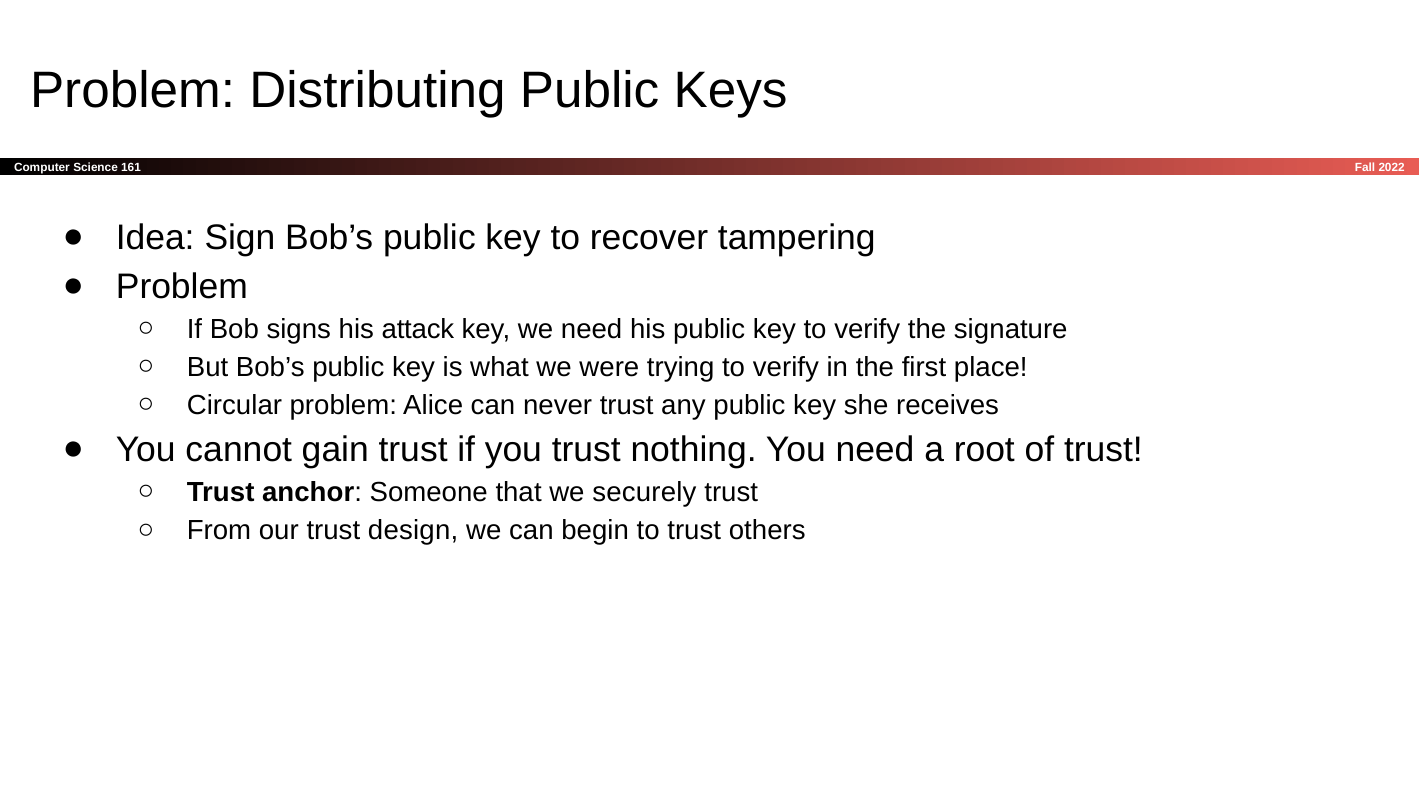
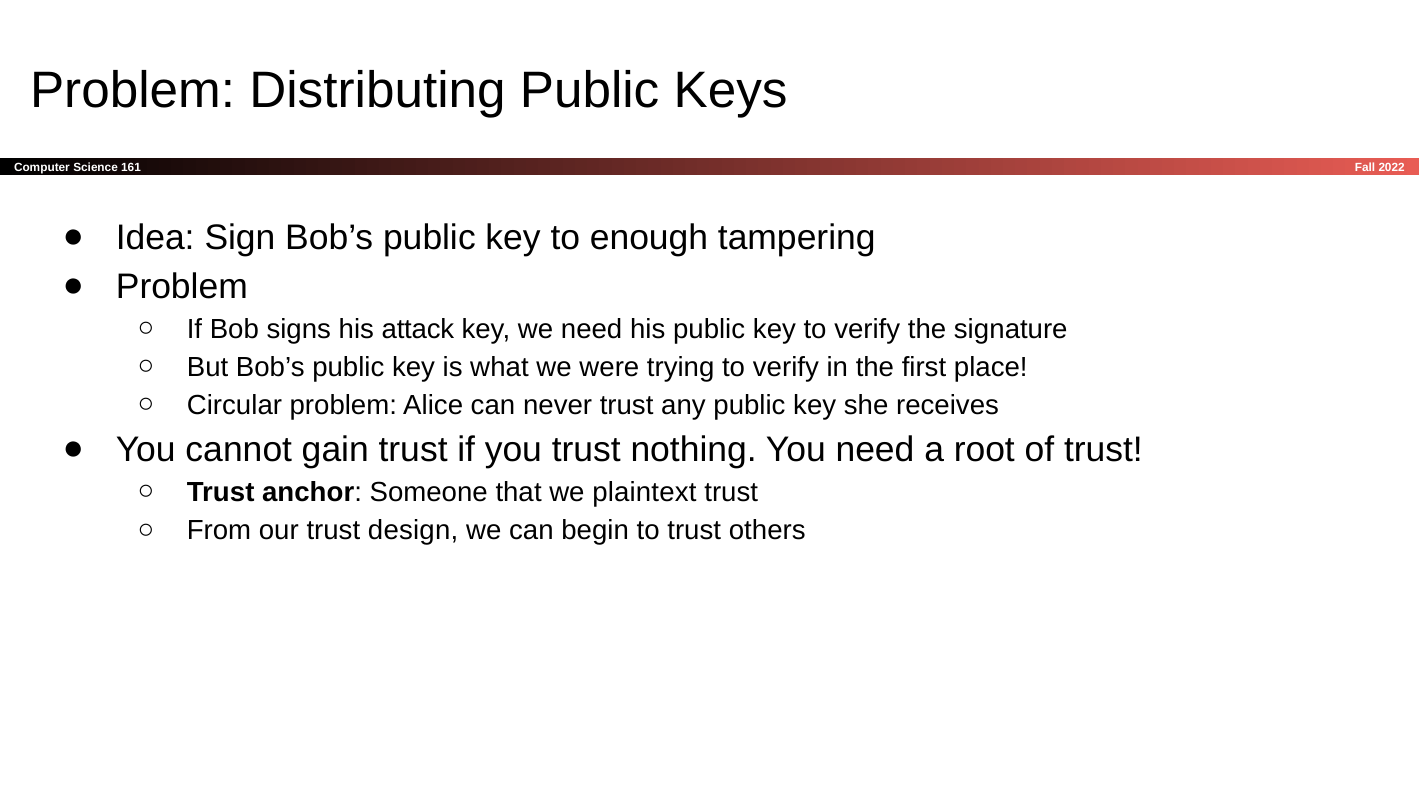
recover: recover -> enough (649, 238)
securely: securely -> plaintext (644, 492)
